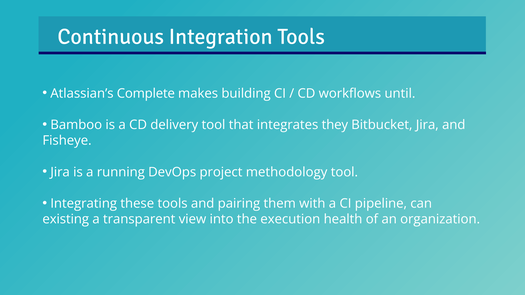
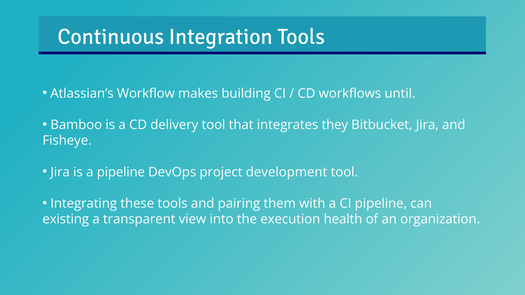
Complete: Complete -> Workflow (146, 93)
a running: running -> pipeline (121, 172)
methodology: methodology -> development (287, 172)
